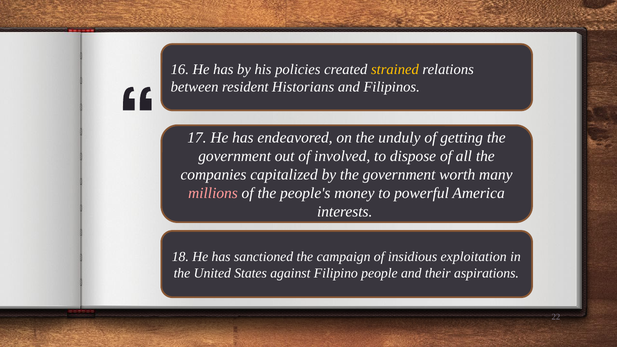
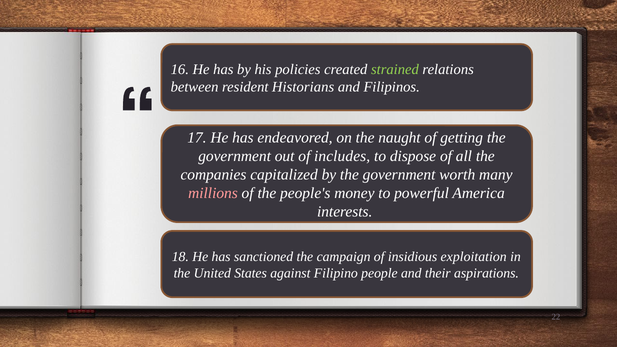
strained colour: yellow -> light green (395, 69)
unduly: unduly -> naught (399, 138)
involved: involved -> includes (342, 156)
